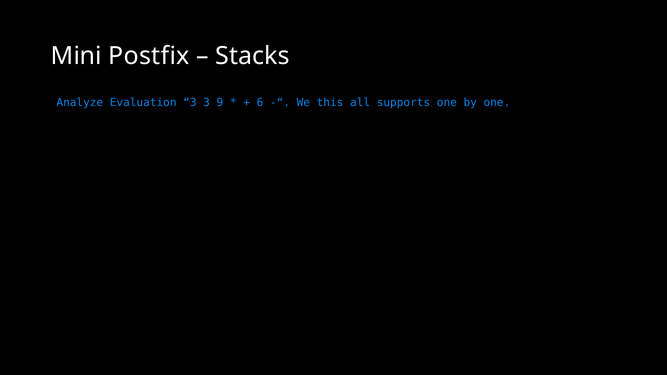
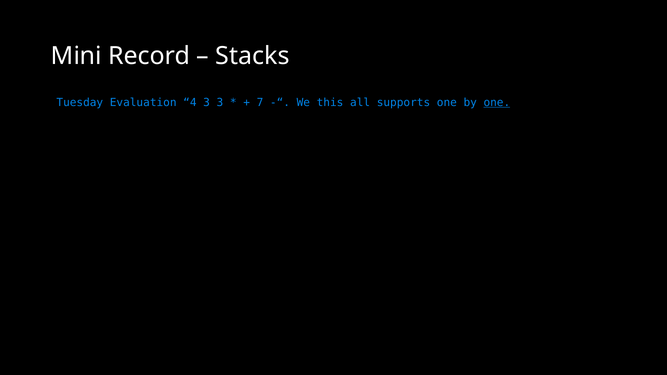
Postfix: Postfix -> Record (149, 56)
Analyze: Analyze -> Tuesday (80, 102)
Evaluation 3: 3 -> 4 (190, 102)
3 9: 9 -> 3 (220, 102)
6: 6 -> 7 (260, 102)
one underline: none -> present (497, 102)
